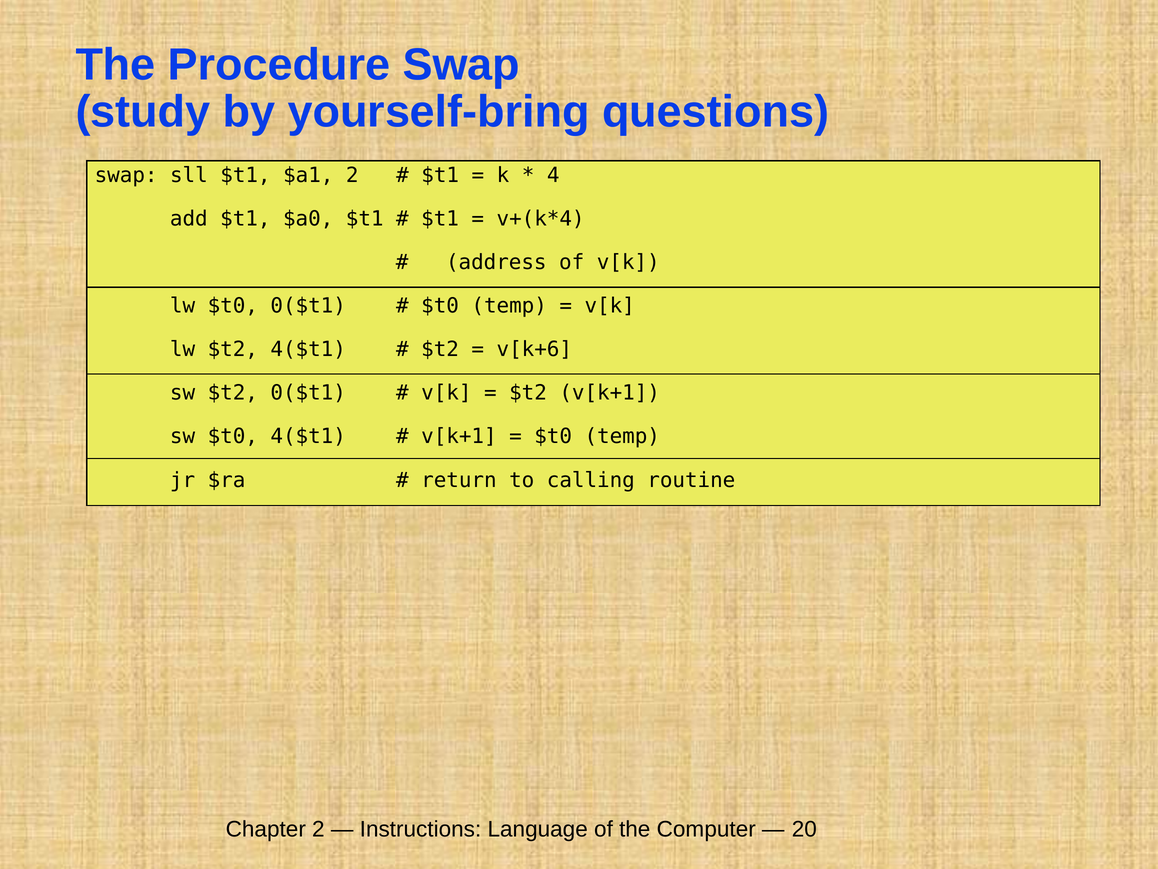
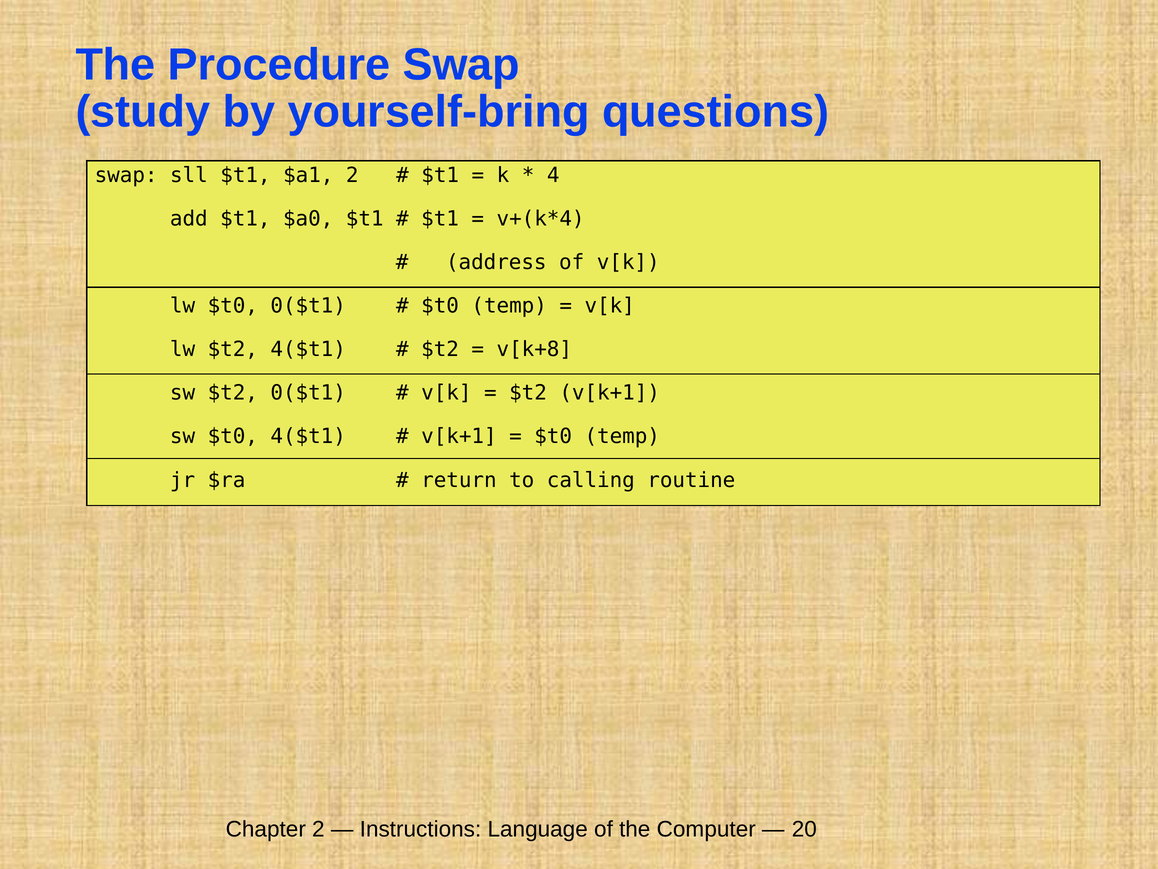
v[k+6: v[k+6 -> v[k+8 (534, 349)
